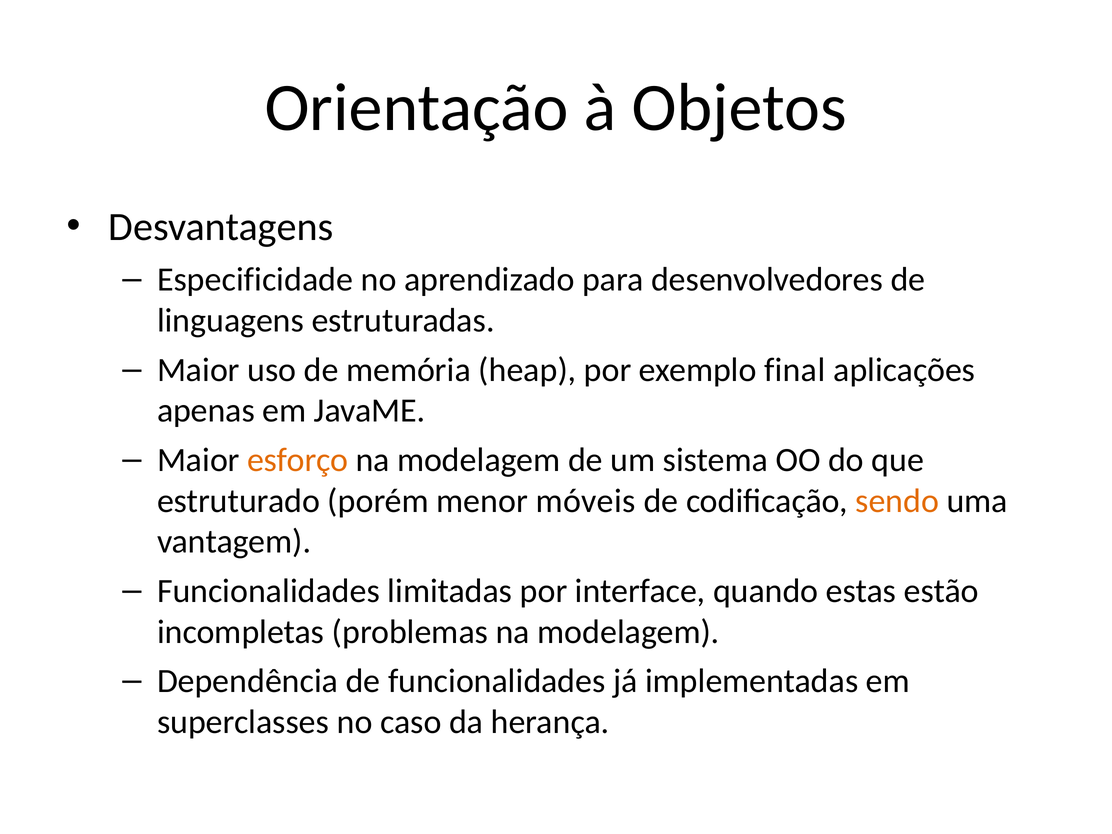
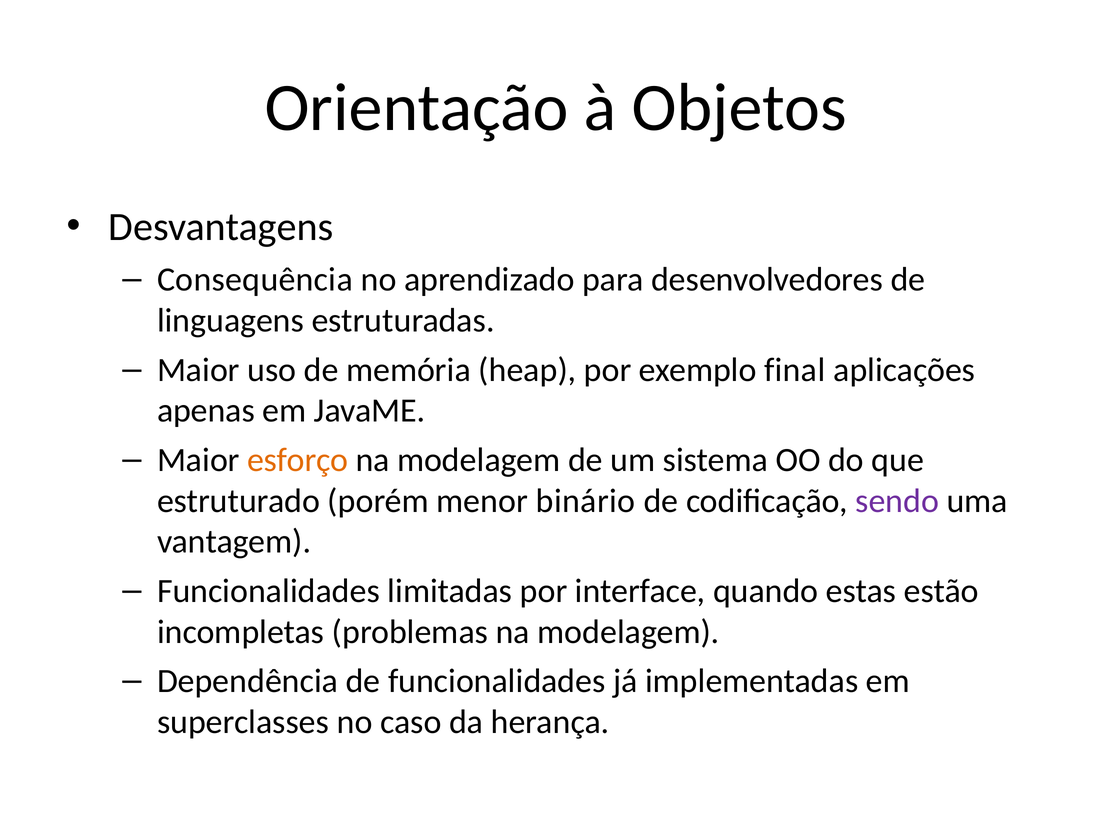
Especificidade: Especificidade -> Consequência (255, 280)
móveis: móveis -> binário (586, 501)
sendo colour: orange -> purple (897, 501)
